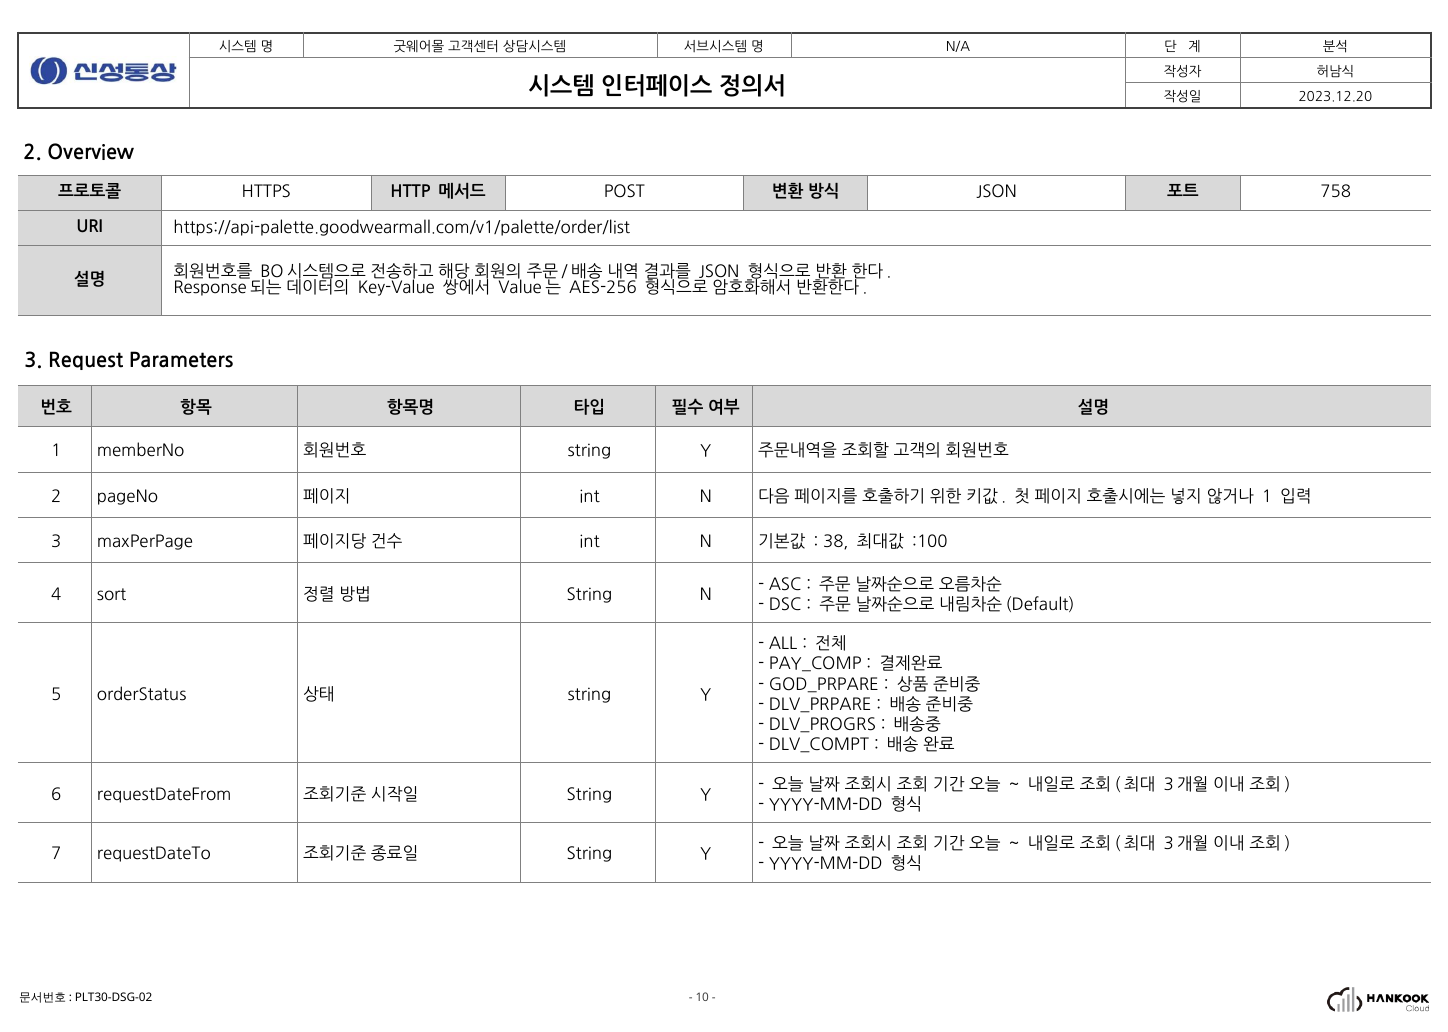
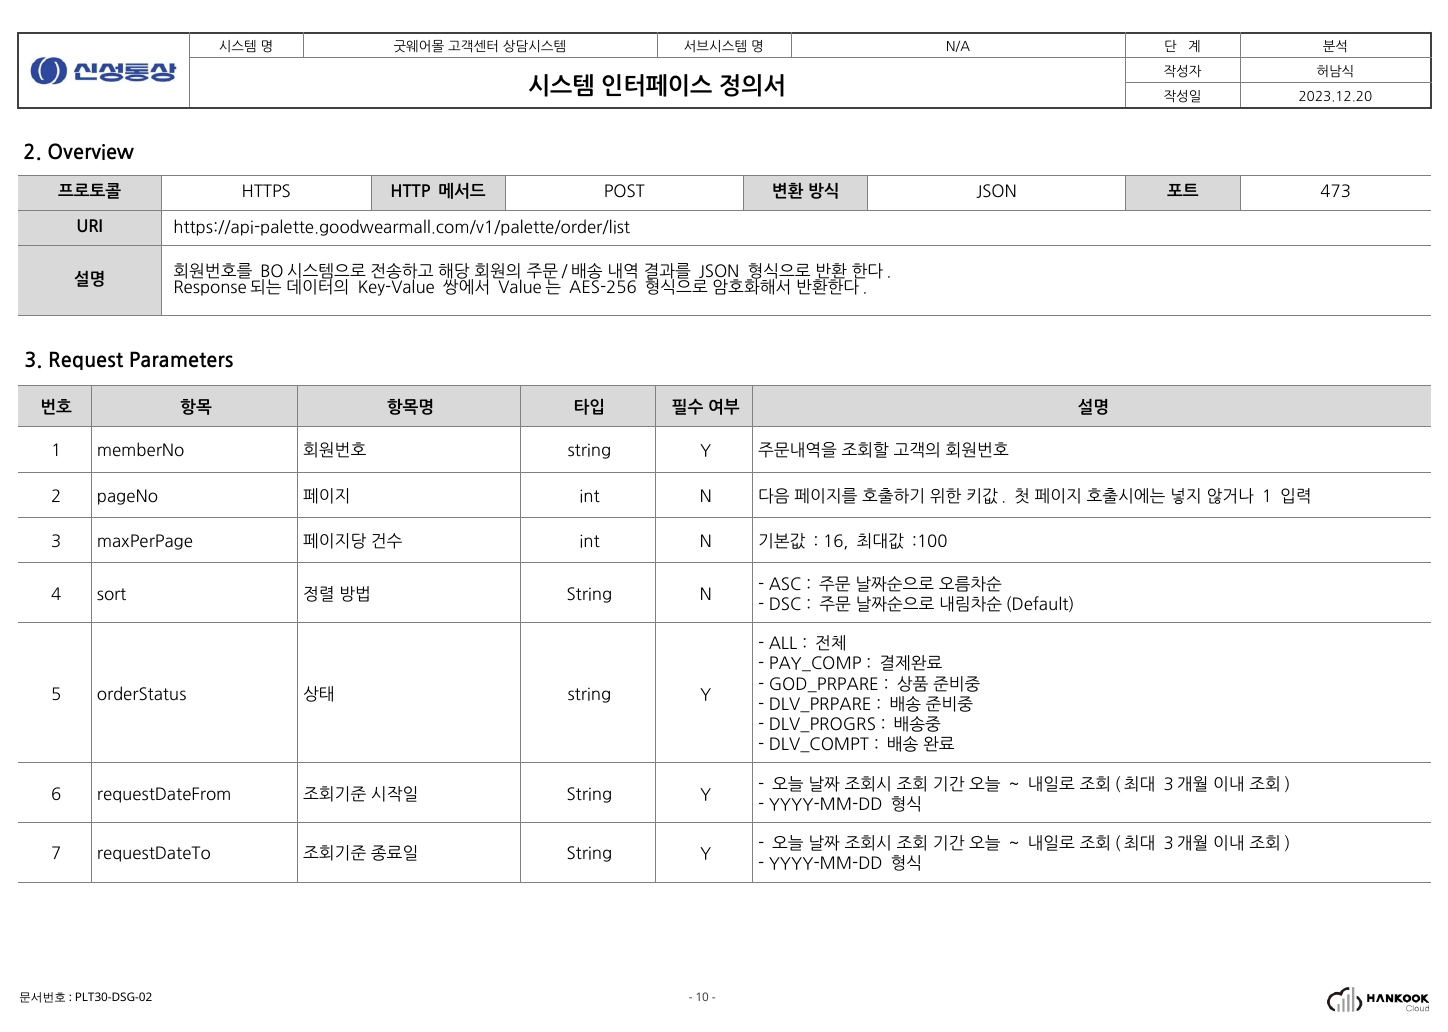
758: 758 -> 473 (1336, 192)
38: 38 -> 16 (836, 542)
